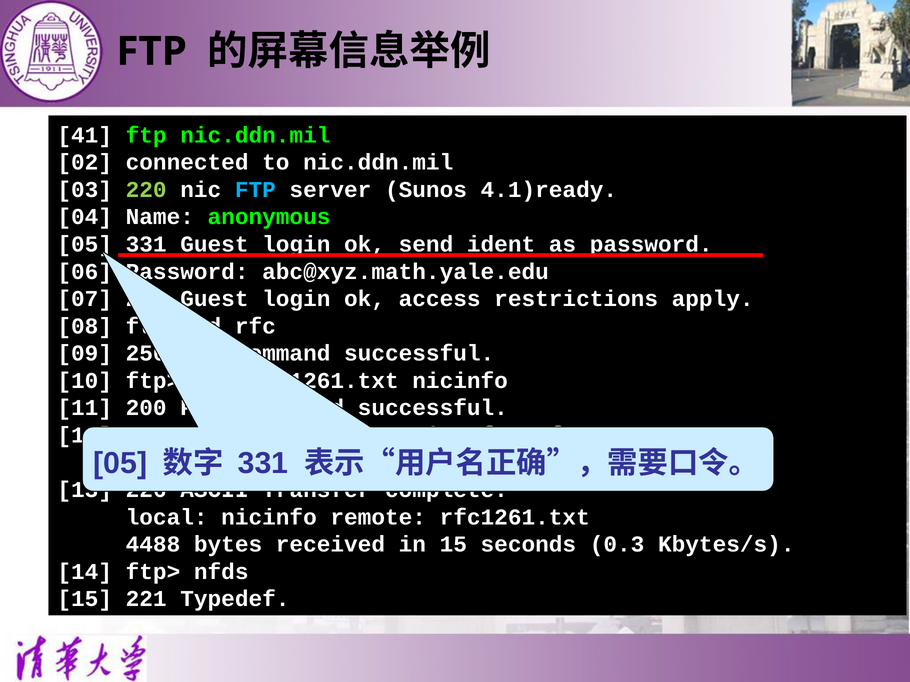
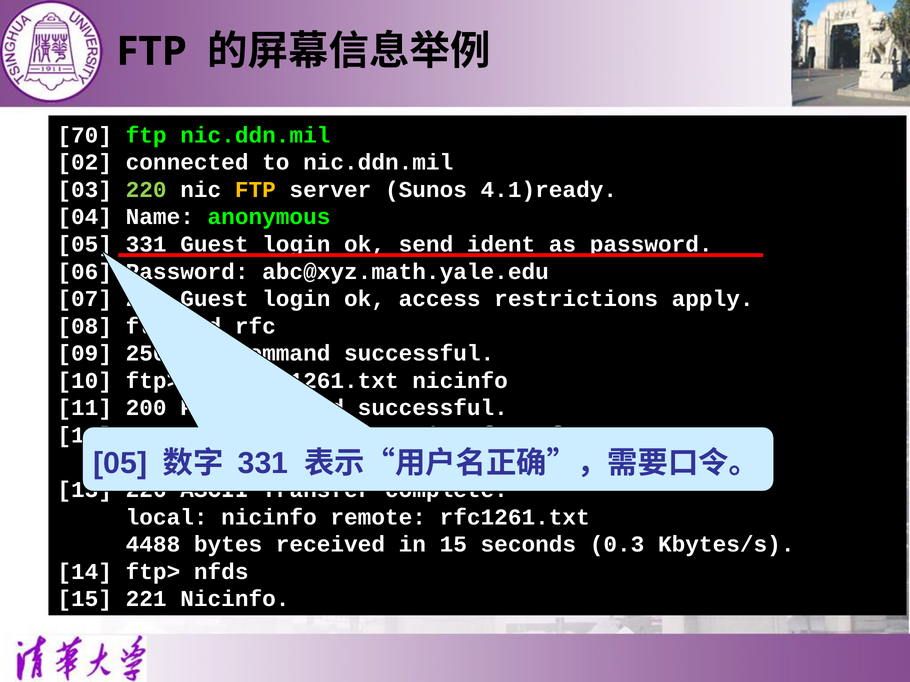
41: 41 -> 70 (85, 135)
FTP colour: light blue -> yellow (255, 190)
221 Typedef: Typedef -> Nicinfo (235, 599)
